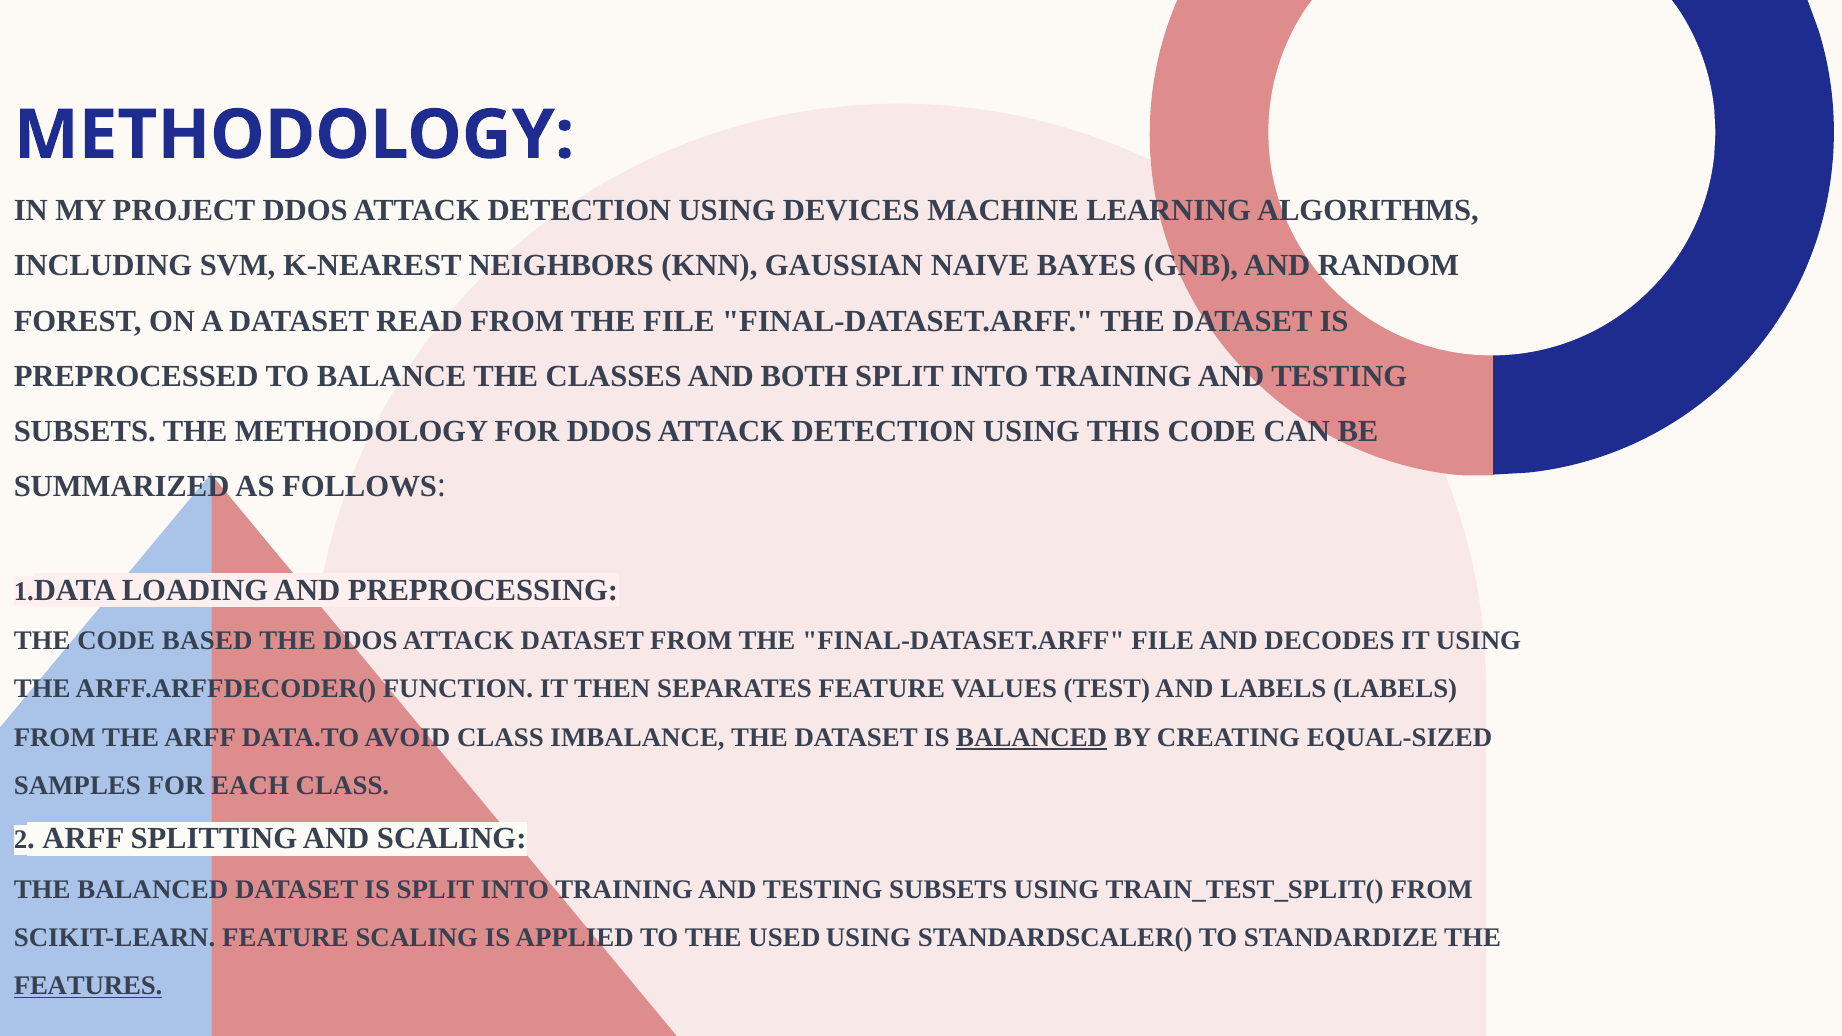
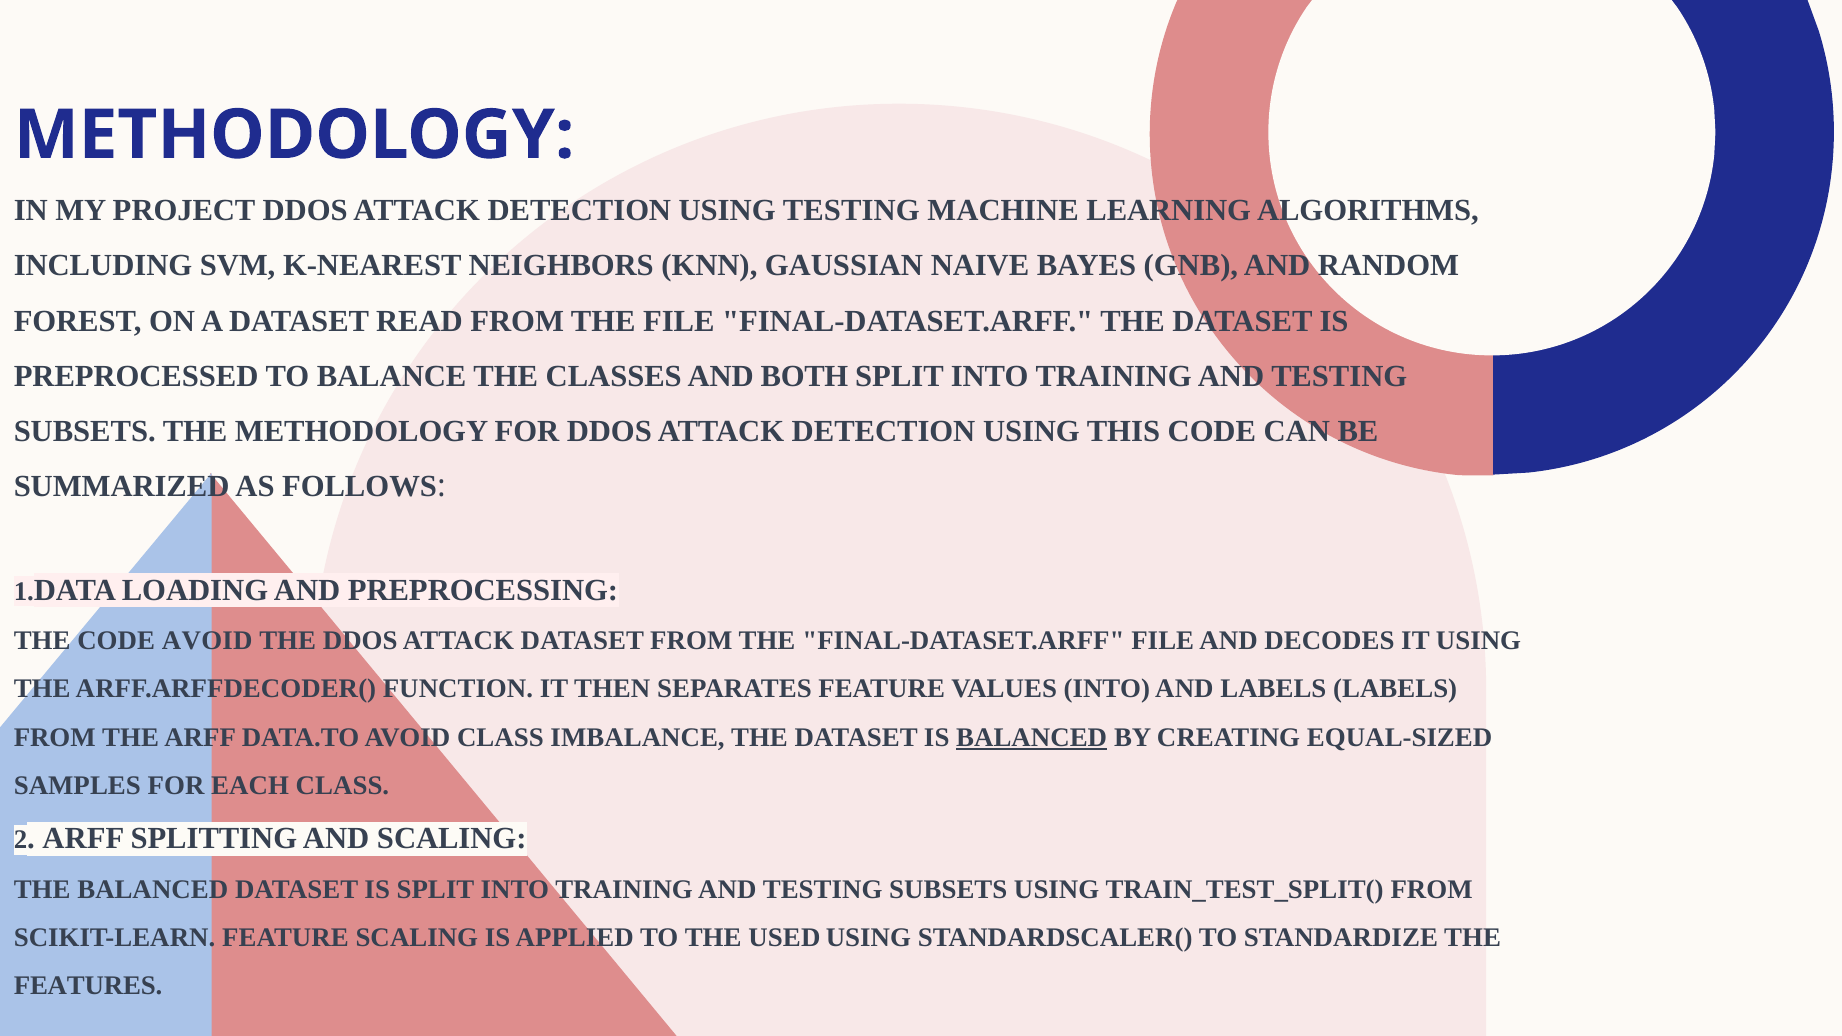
USING DEVICES: DEVICES -> TESTING (851, 211)
CODE BASED: BASED -> AVOID (207, 641)
VALUES TEST: TEST -> INTO (1107, 689)
FEATURES underline: present -> none (88, 986)
